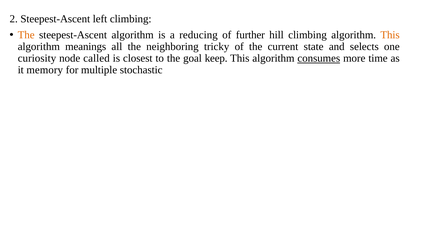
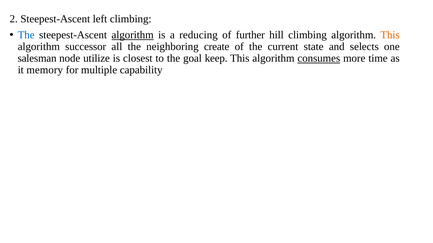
The colour: orange -> blue (26, 35)
algorithm underline: none -> present (133, 35)
meanings: meanings -> successor (86, 47)
tricky: tricky -> create (217, 47)
curiosity: curiosity -> salesman (37, 58)
called: called -> utilize (97, 58)
stochastic: stochastic -> capability (141, 70)
